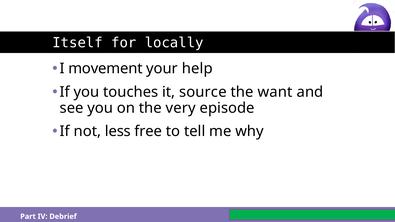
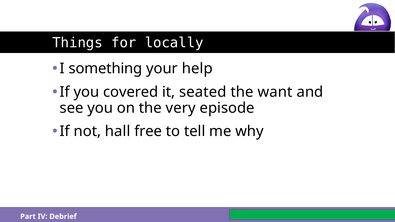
Itself: Itself -> Things (78, 43)
movement: movement -> something (105, 69)
touches: touches -> covered (131, 92)
source: source -> seated (203, 92)
less: less -> hall (118, 131)
